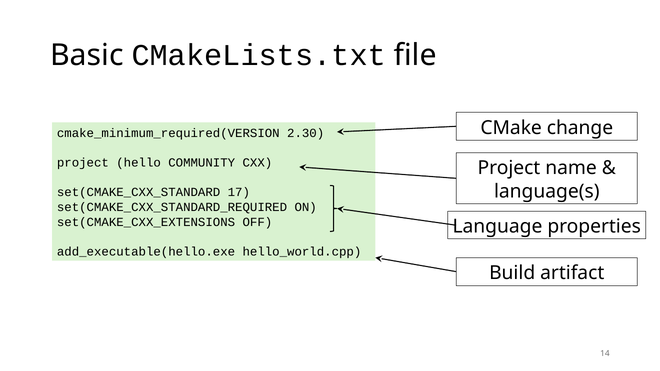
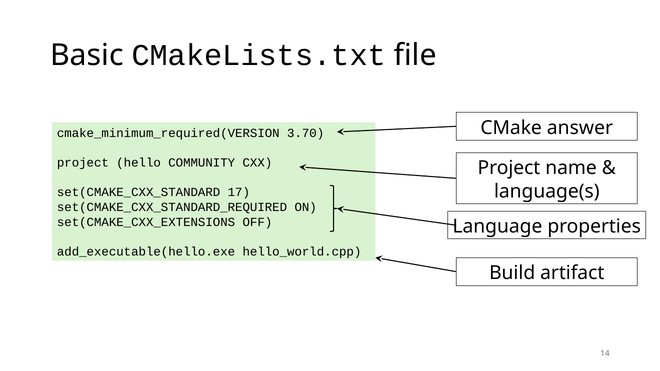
change: change -> answer (580, 128)
2.30: 2.30 -> 3.70 (306, 133)
